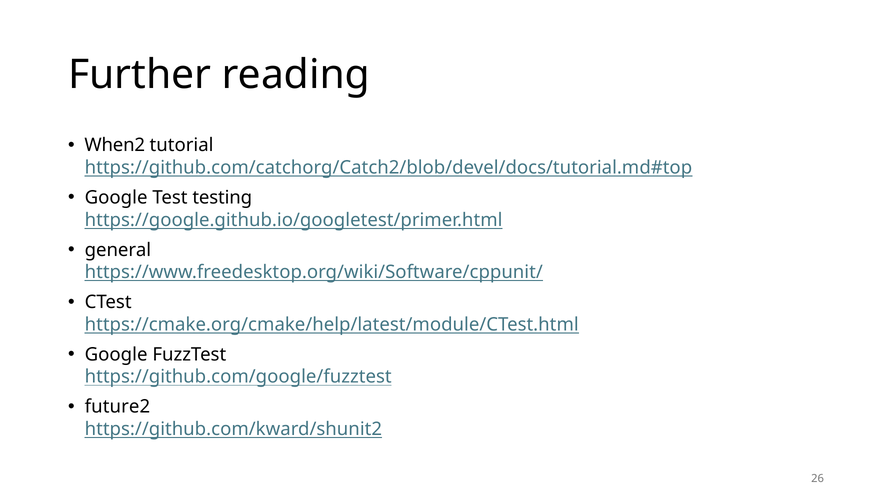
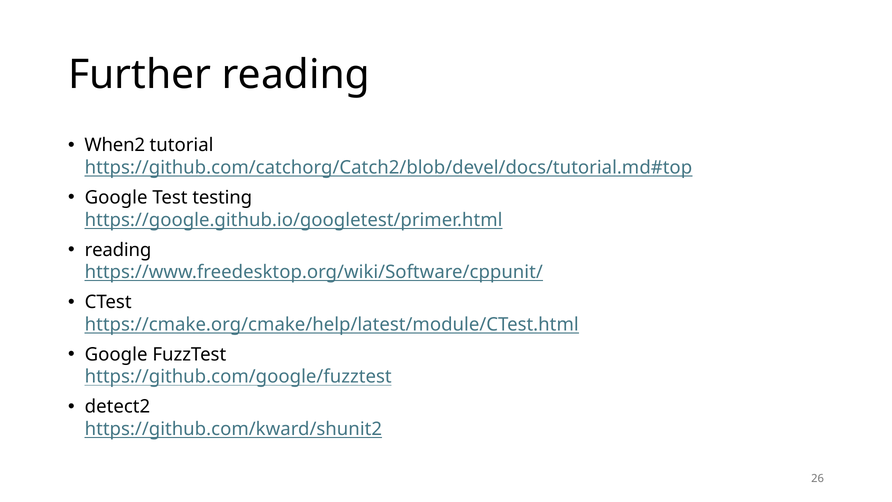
general: general -> reading (118, 250)
future2: future2 -> detect2 (117, 407)
